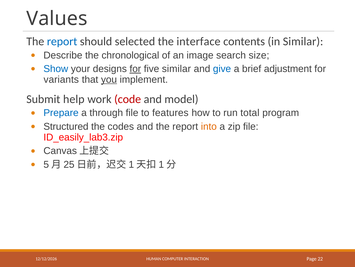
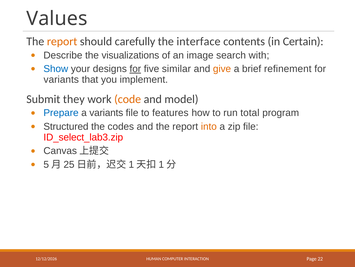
report colour: blue -> orange (62, 41)
selected: selected -> carefully (135, 41)
in Similar: Similar -> Certain (303, 41)
chronological: chronological -> visualizations (130, 55)
size: size -> with (259, 55)
give colour: blue -> orange (222, 69)
adjustment: adjustment -> refinement (288, 69)
you underline: present -> none (109, 79)
help: help -> they (74, 99)
code colour: red -> orange (128, 99)
a through: through -> variants (106, 113)
ID_easily_lab3.zip: ID_easily_lab3.zip -> ID_select_lab3.zip (83, 137)
